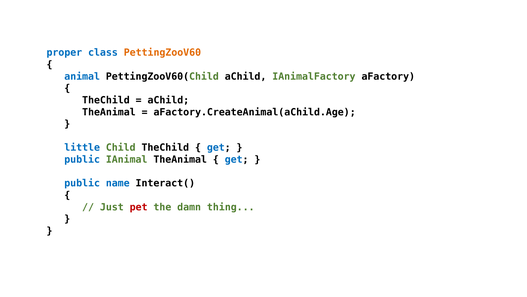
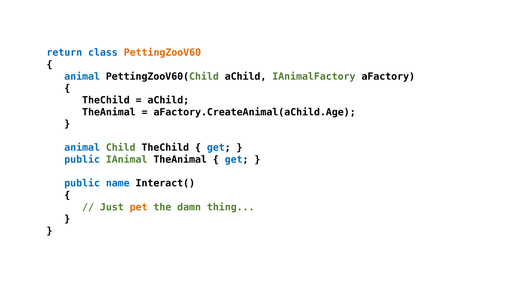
proper: proper -> return (64, 53)
little: little -> animal (82, 147)
pet colour: red -> orange (139, 207)
